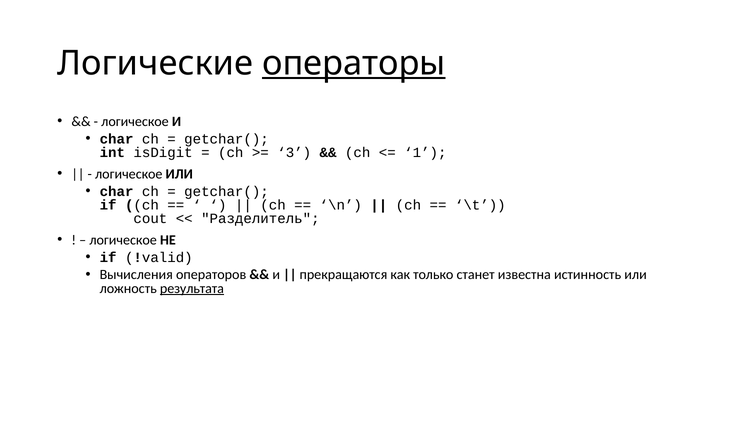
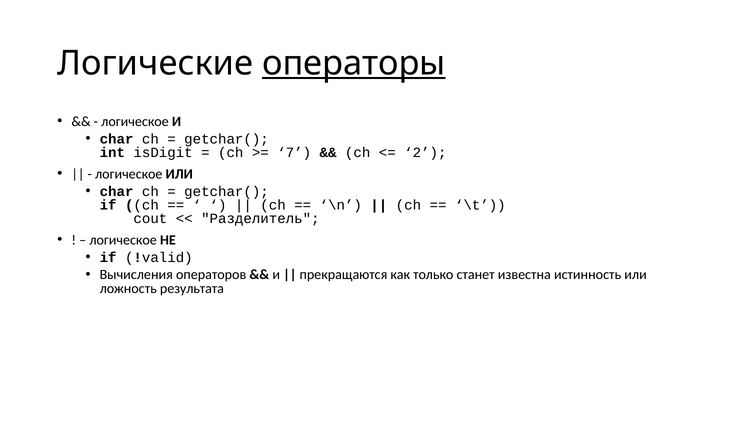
3: 3 -> 7 (294, 153)
1: 1 -> 2 (425, 153)
результата underline: present -> none (192, 288)
